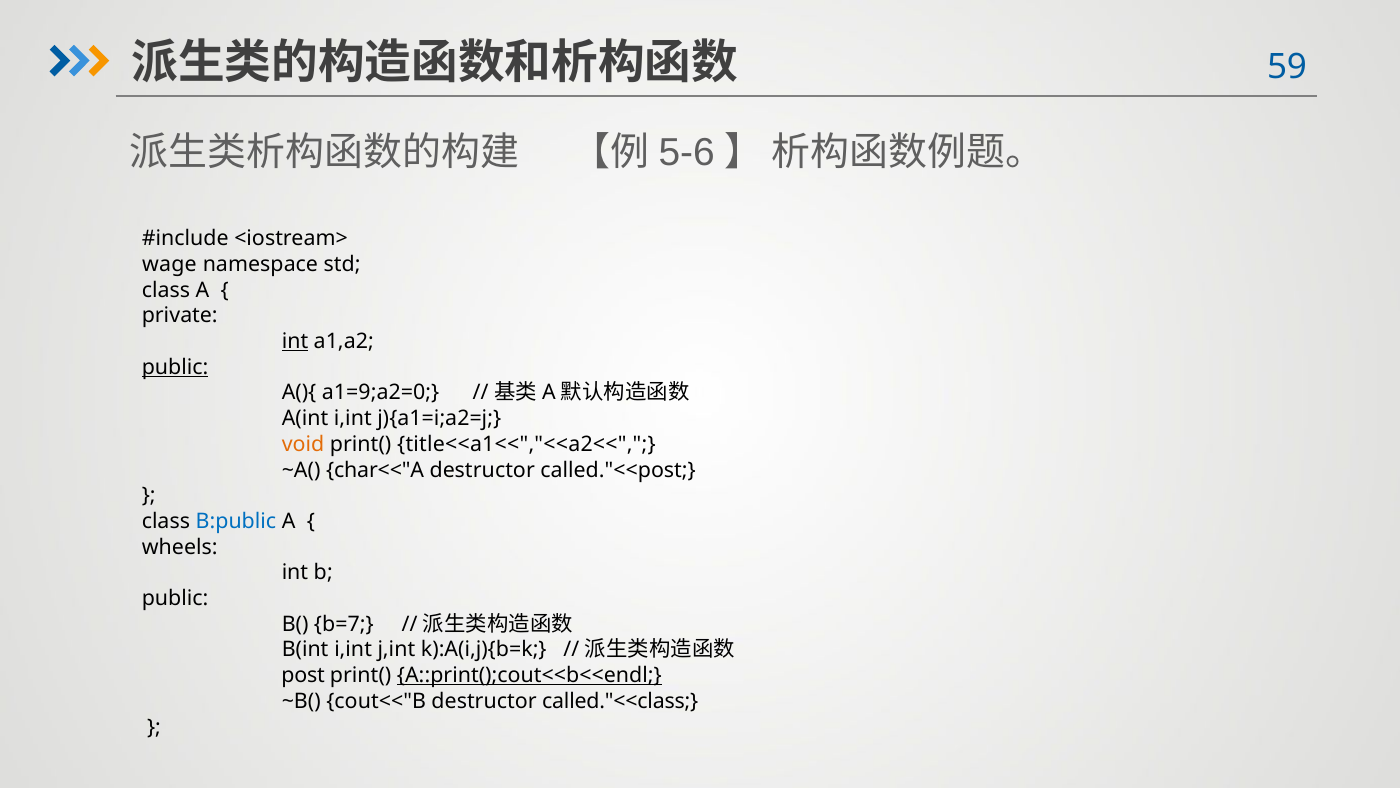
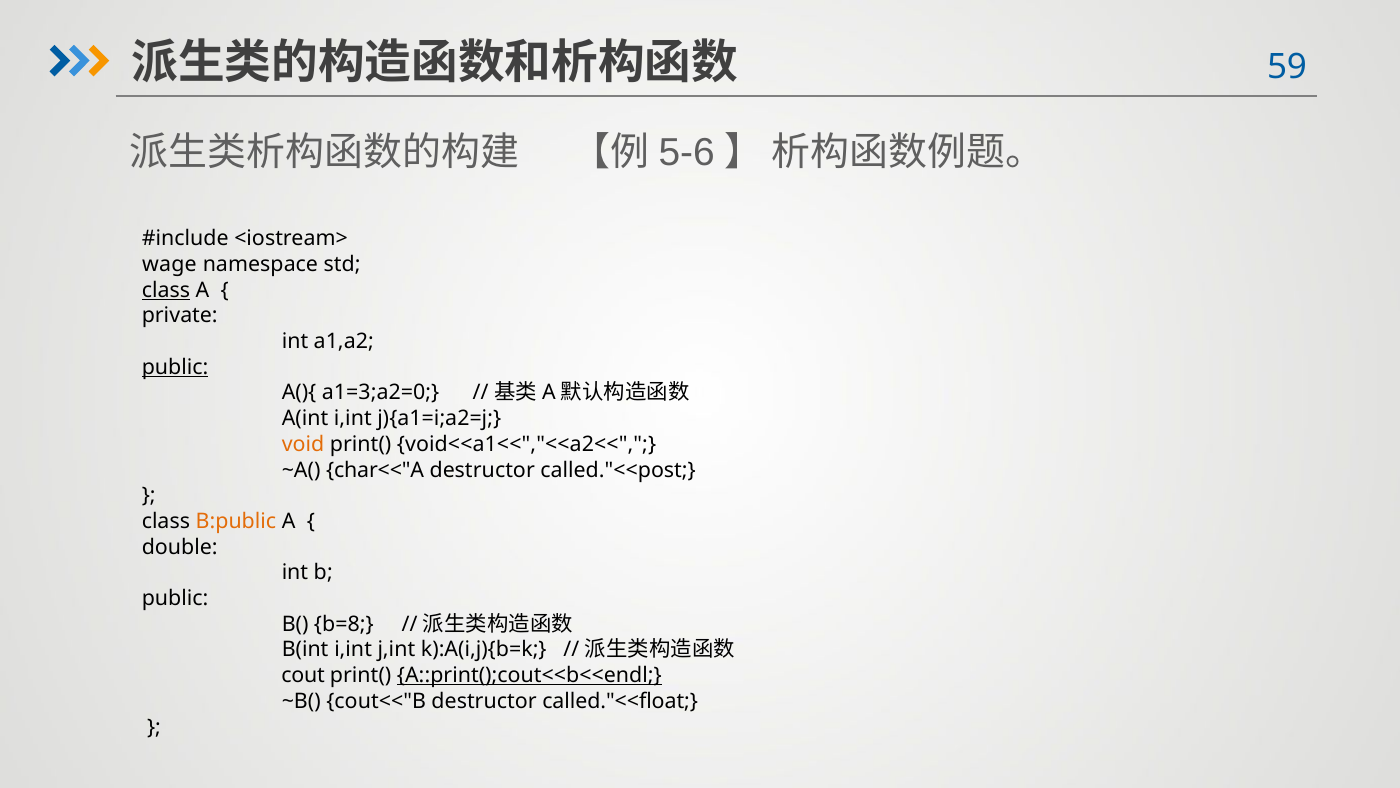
class underline: none -> present (166, 290)
int underline: present -> none (295, 341)
a1=9;a2=0: a1=9;a2=0 -> a1=3;a2=0 (381, 393)
title<<a1<<","<<a2<<: title<<a1<<","<<a2<< -> void<<a1<<","<<a2<< (527, 444)
B:public colour: blue -> orange (236, 521)
wheels: wheels -> double (180, 547)
b=7: b=7 -> b=8 (344, 624)
post: post -> cout (303, 675)
called."<<class: called."<<class -> called."<<float (620, 701)
